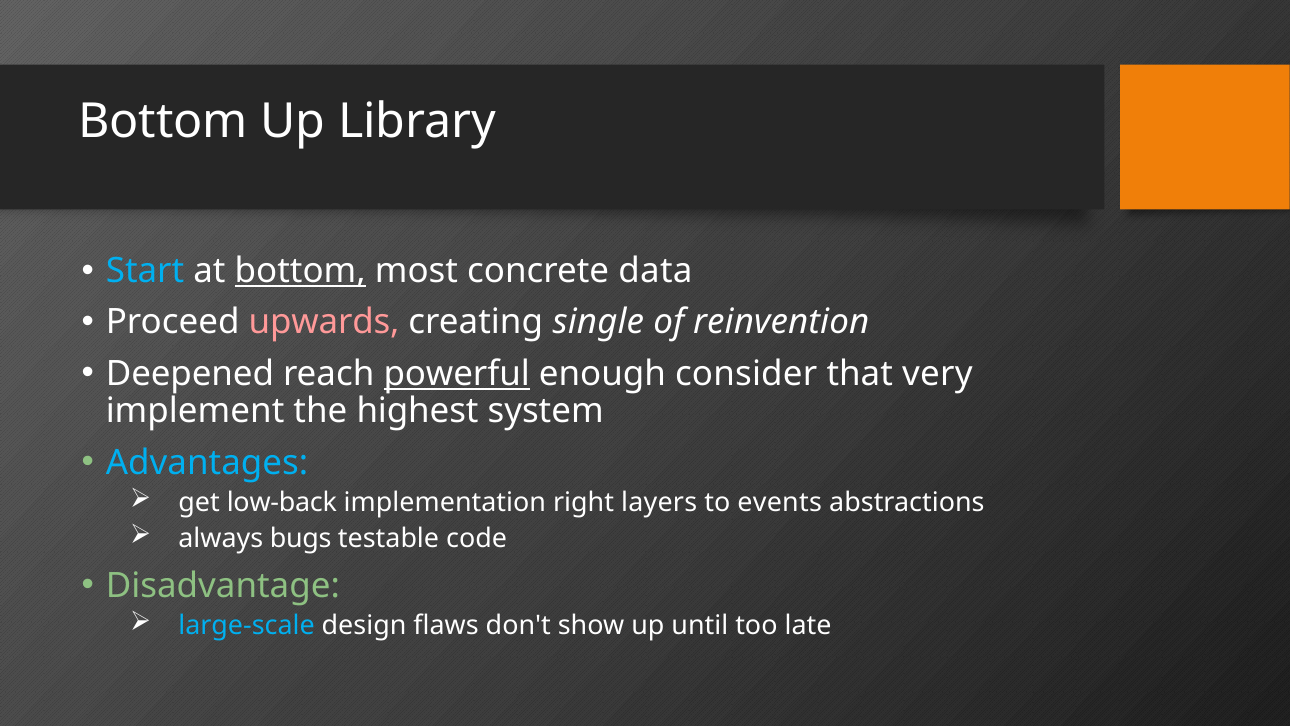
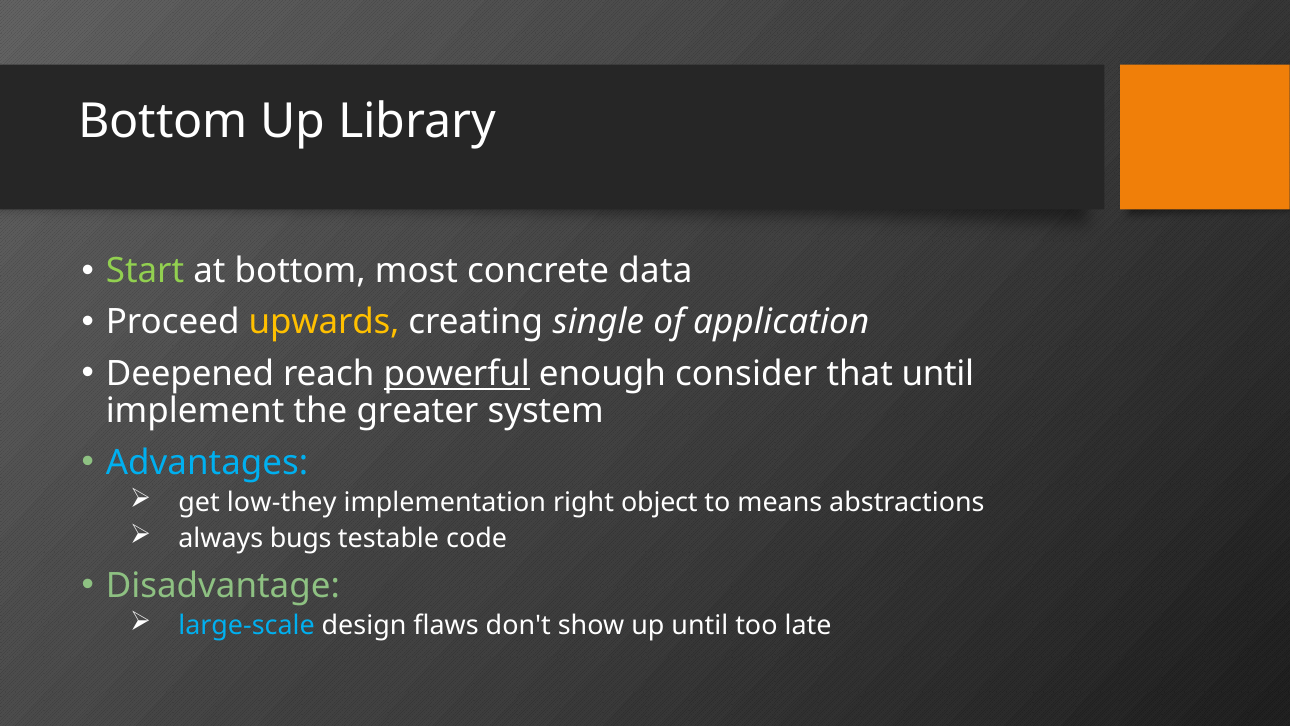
Start colour: light blue -> light green (145, 271)
bottom underline: present -> none (300, 271)
upwards colour: pink -> yellow (324, 322)
reinvention: reinvention -> application (781, 322)
that very: very -> until (938, 373)
highest: highest -> greater (417, 411)
low-back: low-back -> low-they (282, 503)
layers: layers -> object (659, 503)
events: events -> means (780, 503)
